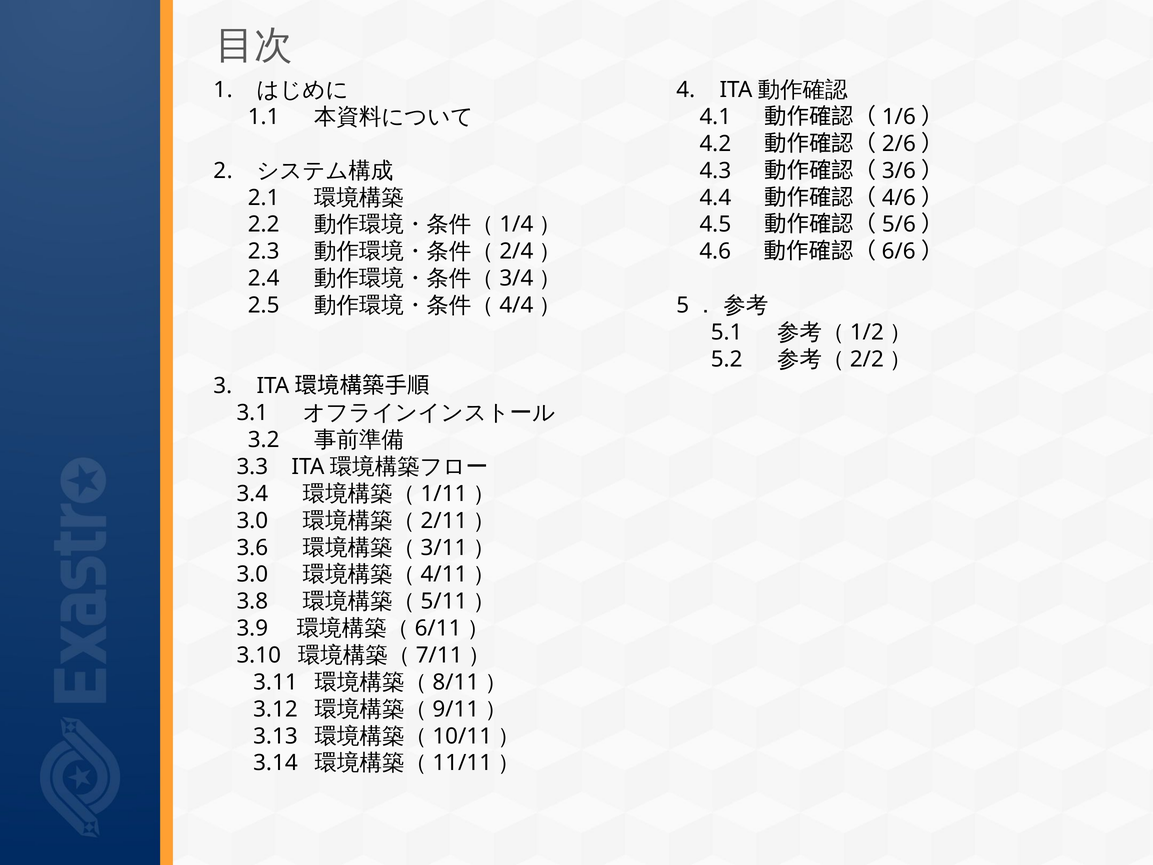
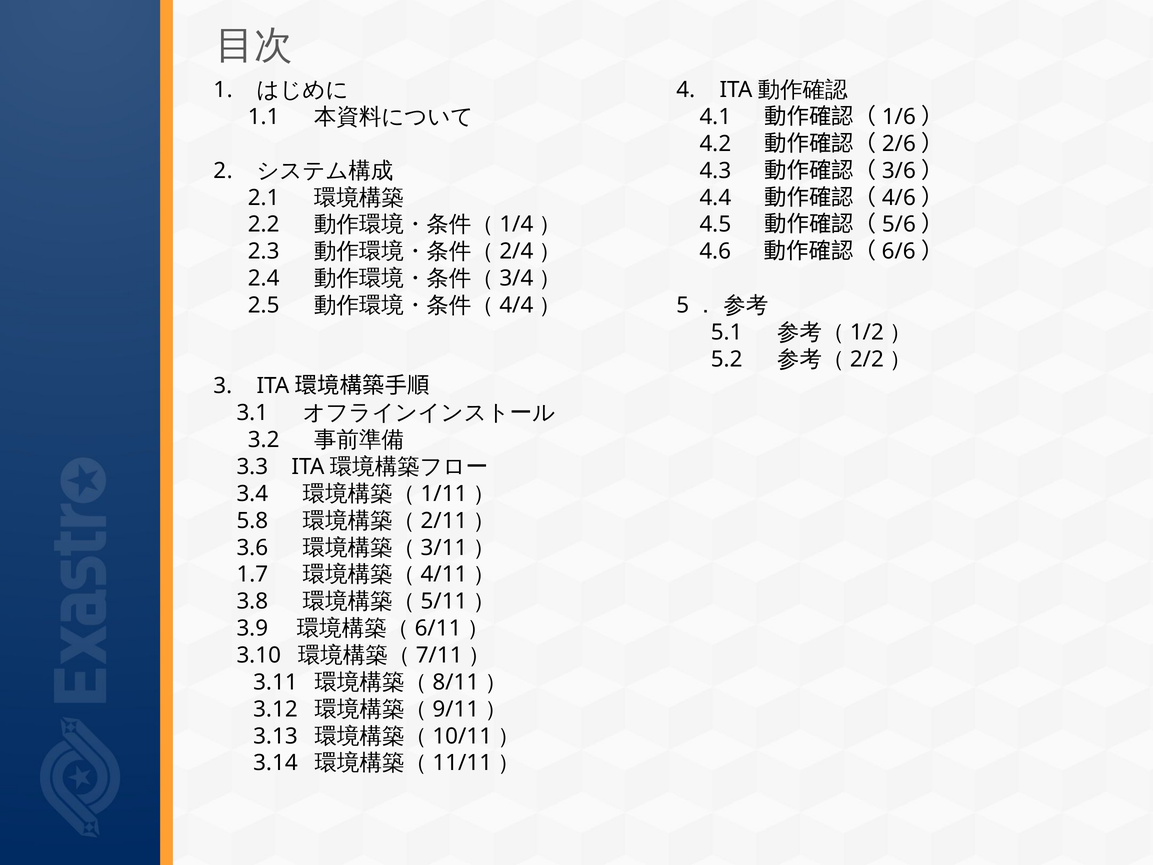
3.0: 3.0 -> 5.8 (252, 521)
3.0: 3.0 -> 1.7 (252, 574)
